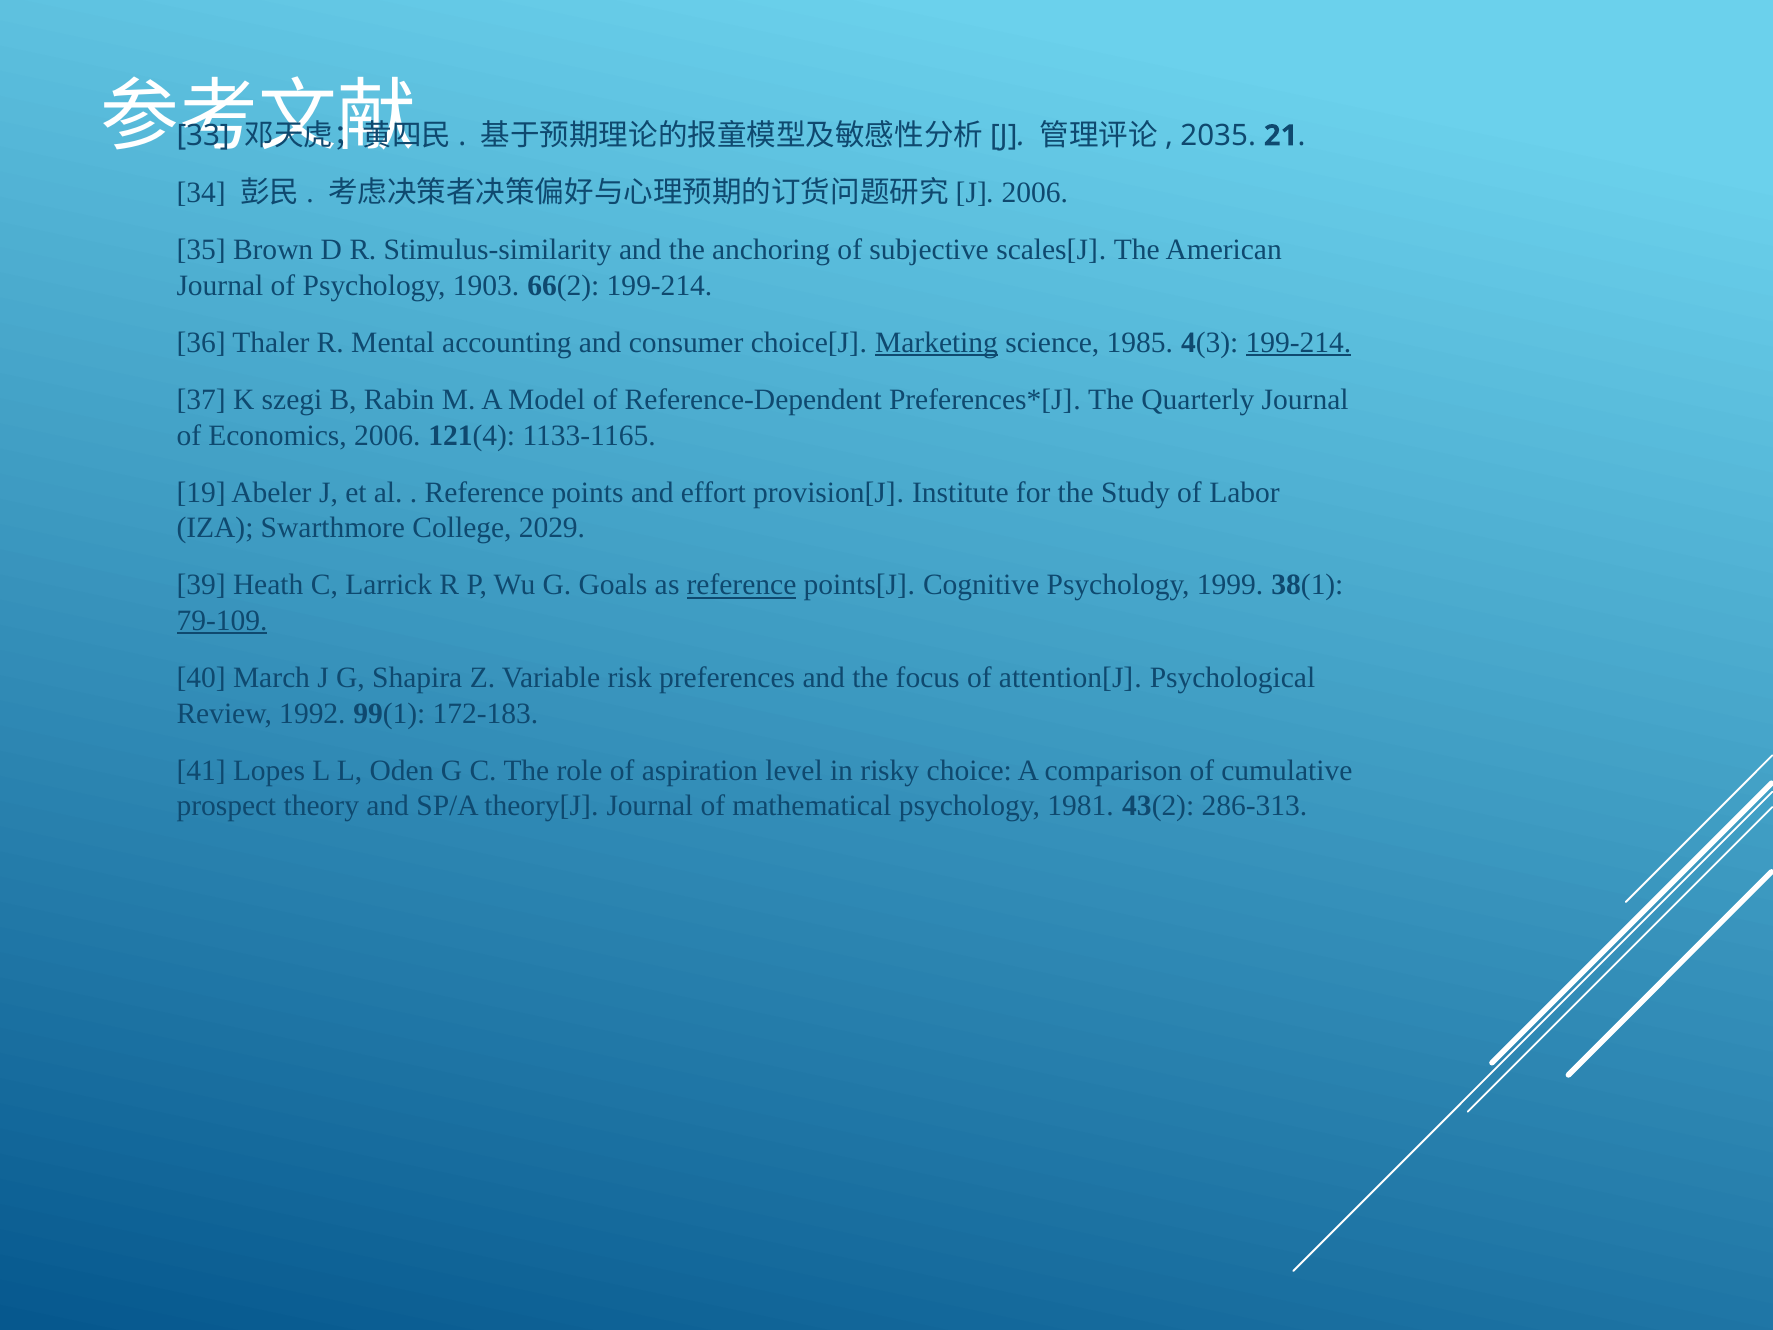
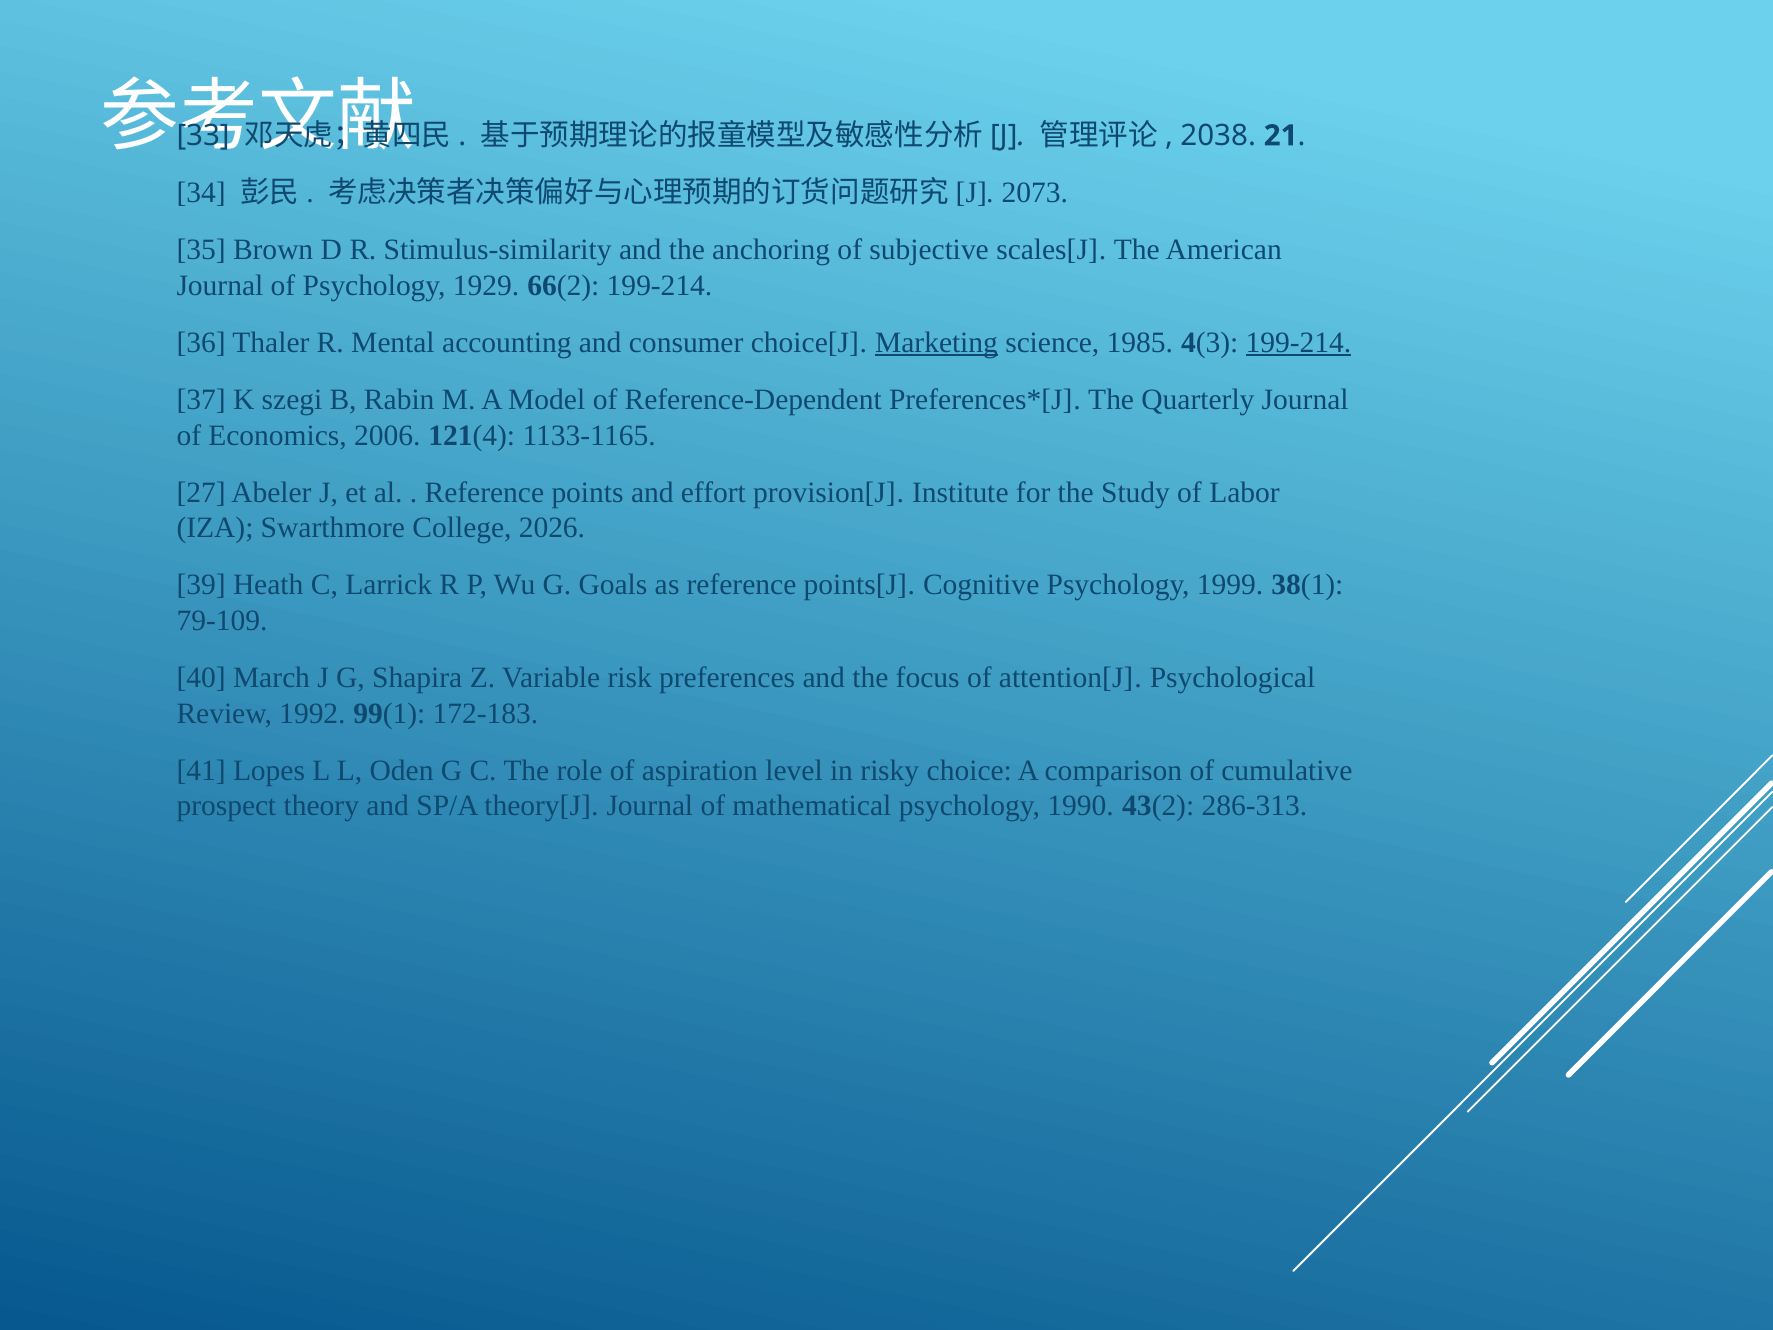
2035: 2035 -> 2038 (1218, 136)
2006: 2006 -> 2073 (1035, 193)
1903: 1903 -> 1929 (486, 285)
19: 19 -> 27 (201, 492)
2029: 2029 -> 2026 (552, 528)
reference underline: present -> none (741, 585)
79-109 underline: present -> none (222, 621)
1981: 1981 -> 1990 (1081, 806)
